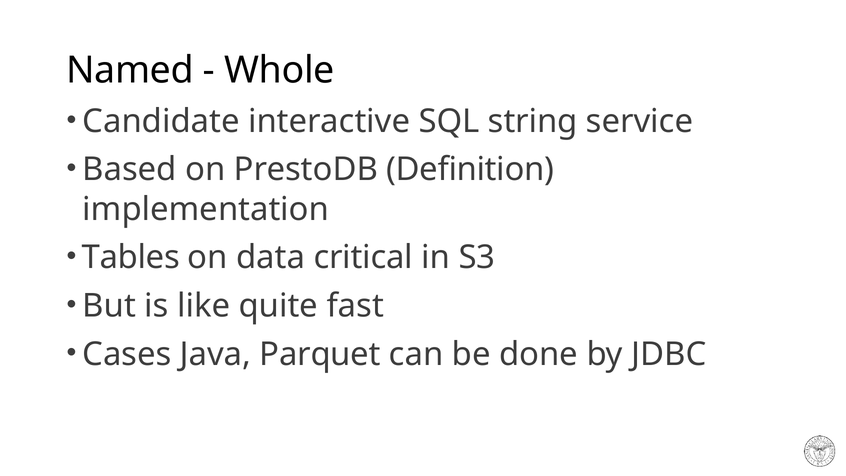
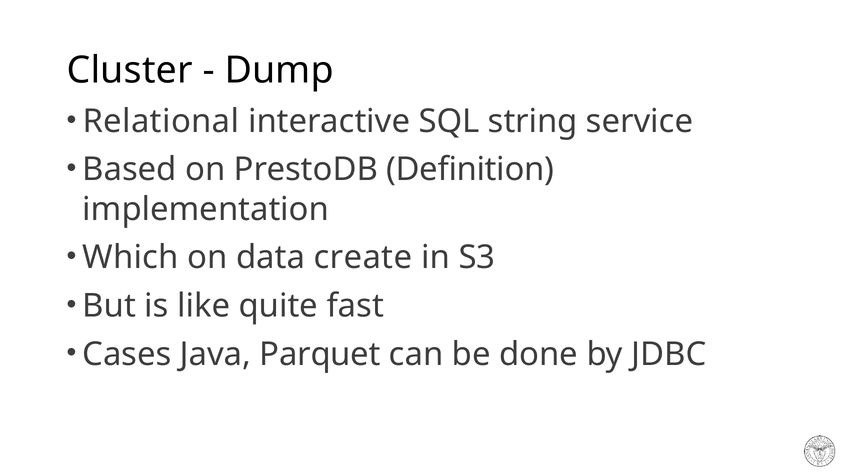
Named: Named -> Cluster (130, 70)
Whole: Whole -> Dump (279, 70)
Candidate: Candidate -> Relational (161, 121)
Tables: Tables -> Which (131, 257)
critical: critical -> create (363, 257)
